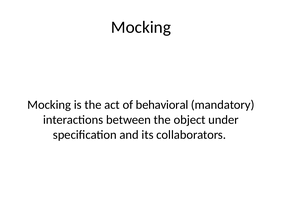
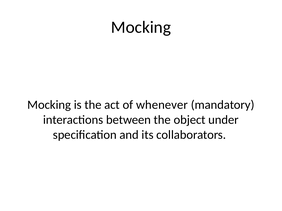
behavioral: behavioral -> whenever (162, 105)
